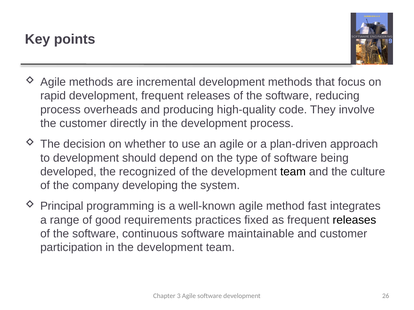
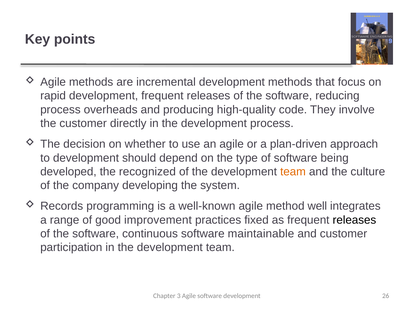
team colour: black -> orange (293, 172)
Principal: Principal -> Records (62, 206)
fast: fast -> well (317, 206)
requirements: requirements -> improvement (158, 220)
